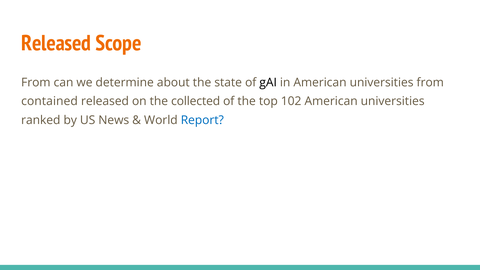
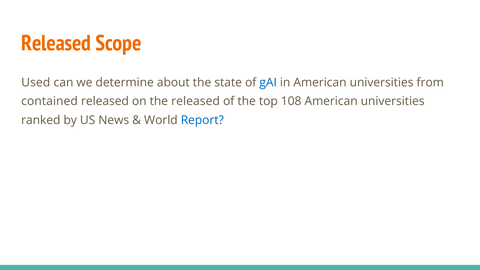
From: From -> Used (36, 83)
gAI colour: black -> blue (268, 83)
the collected: collected -> released (196, 101)
102: 102 -> 108 (291, 101)
